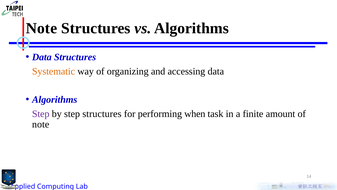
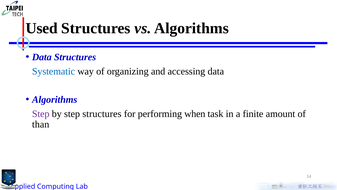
Note: Note -> Used (42, 28)
Systematic colour: orange -> blue (54, 71)
note: note -> than (41, 124)
